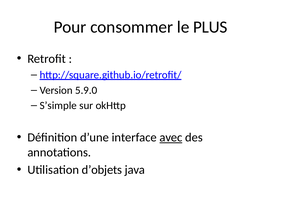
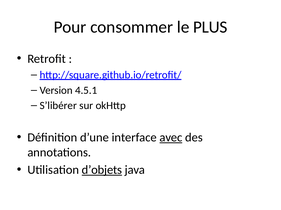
5.9.0: 5.9.0 -> 4.5.1 (86, 91)
S’simple: S’simple -> S’libérer (58, 106)
d’objets underline: none -> present (102, 170)
